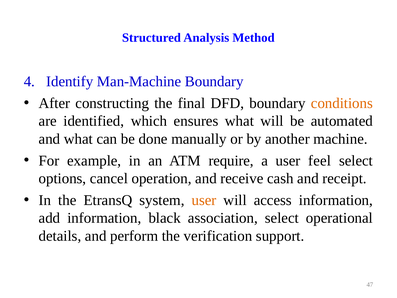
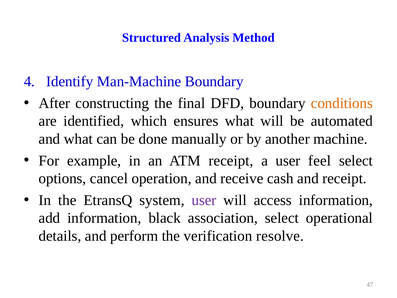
ATM require: require -> receipt (231, 160)
user colour: orange -> purple (204, 200)
support: support -> resolve (280, 236)
